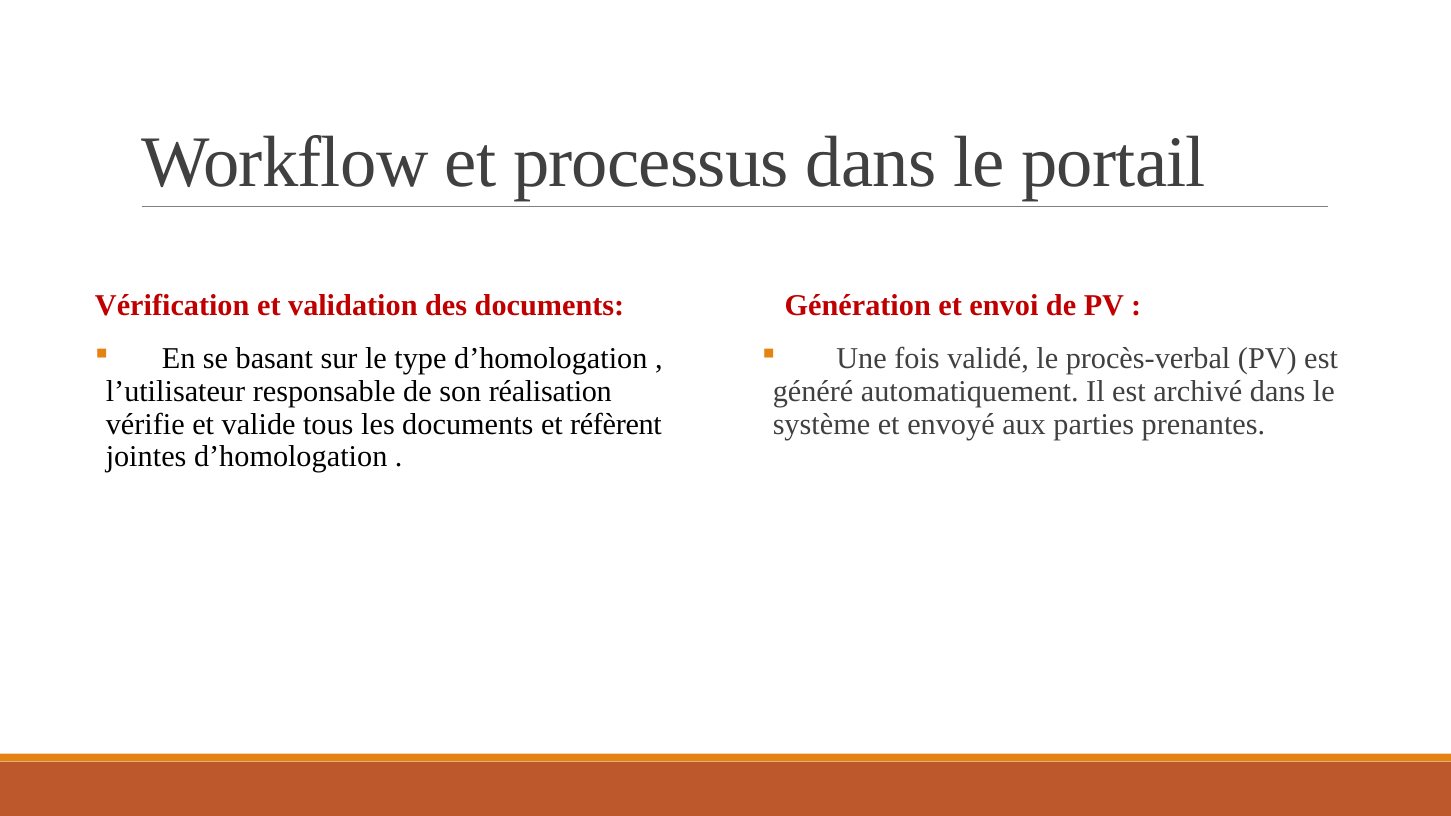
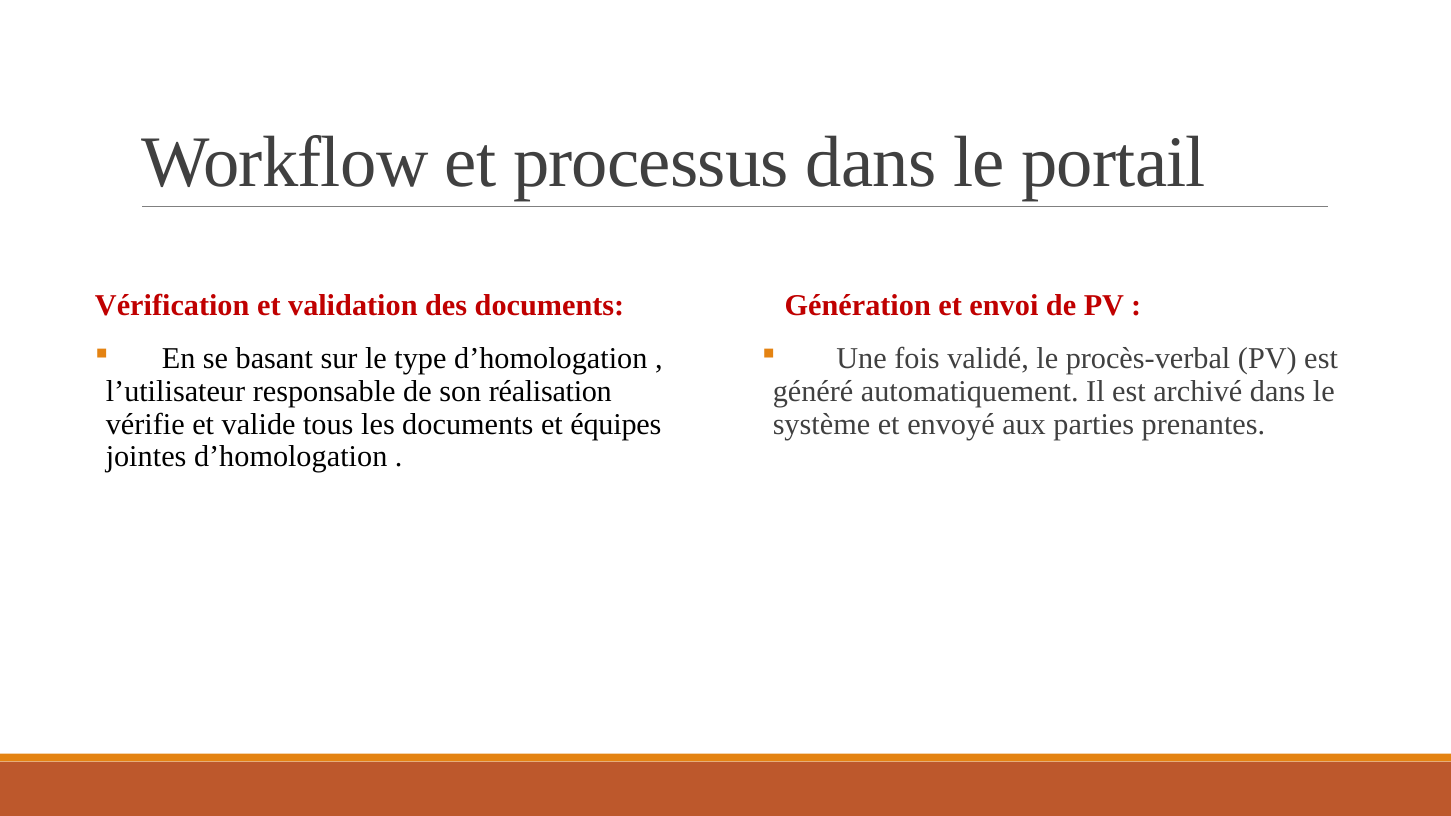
réfèrent: réfèrent -> équipes (616, 424)
